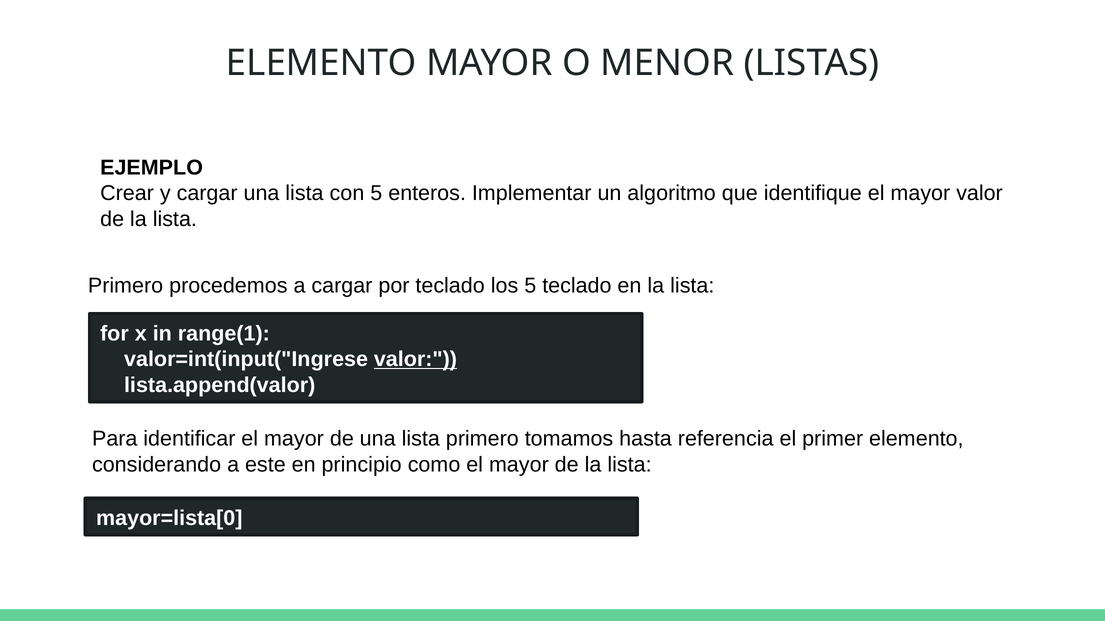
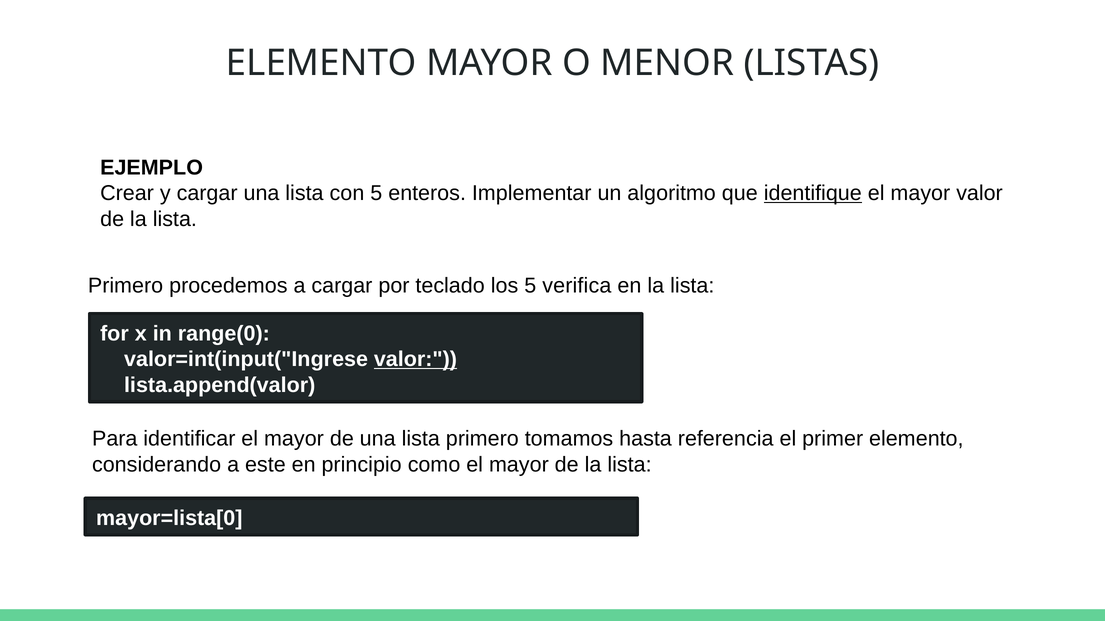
identifique underline: none -> present (813, 193)
5 teclado: teclado -> verifica (577, 286)
range(1: range(1 -> range(0 (224, 334)
